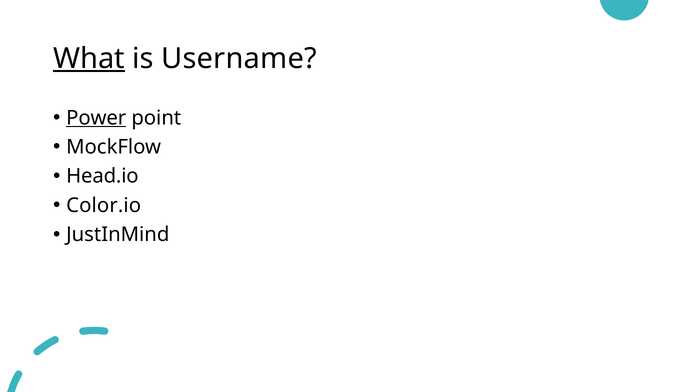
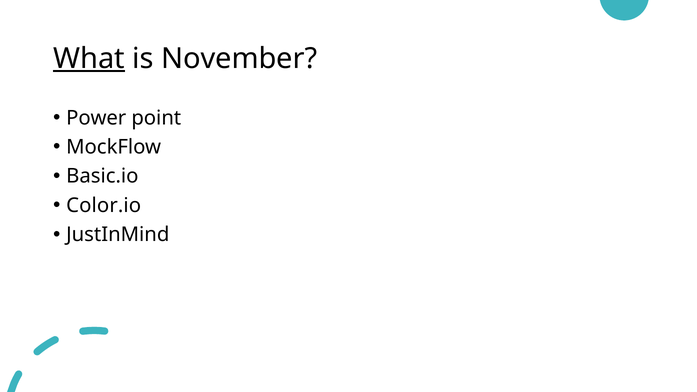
Username: Username -> November (239, 59)
Power underline: present -> none (96, 118)
Head.io: Head.io -> Basic.io (102, 176)
